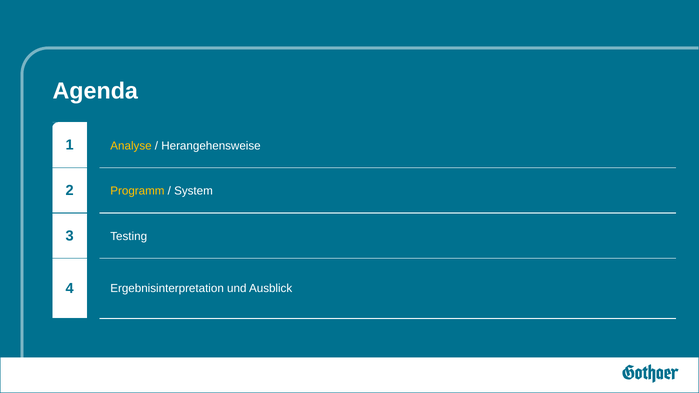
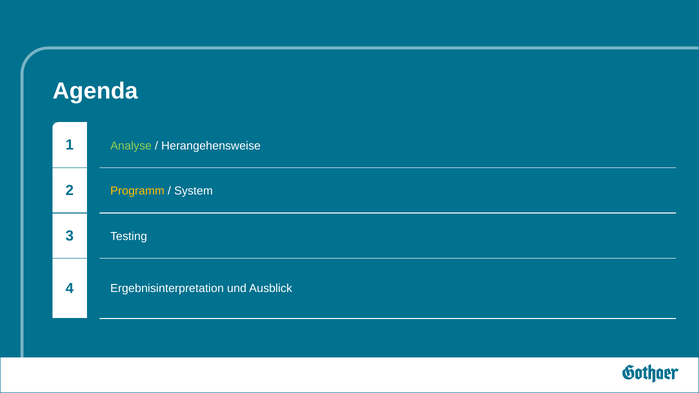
Analyse colour: yellow -> light green (131, 146)
